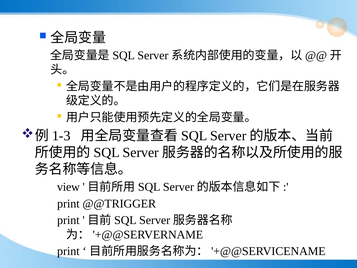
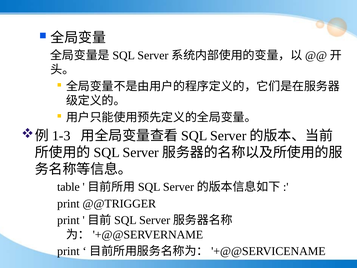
view: view -> table (68, 187)
